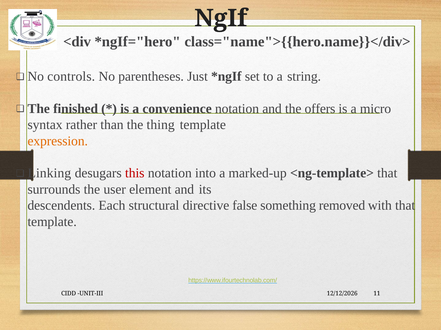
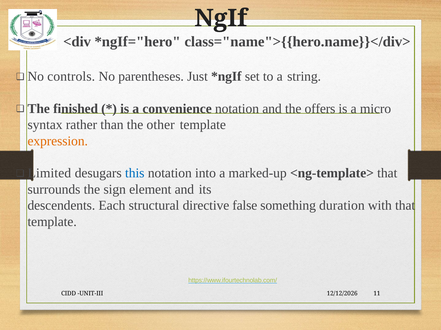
thing: thing -> other (161, 125)
Linking: Linking -> Limited (49, 174)
this colour: red -> blue (135, 174)
user: user -> sign (115, 190)
removed: removed -> duration (342, 206)
